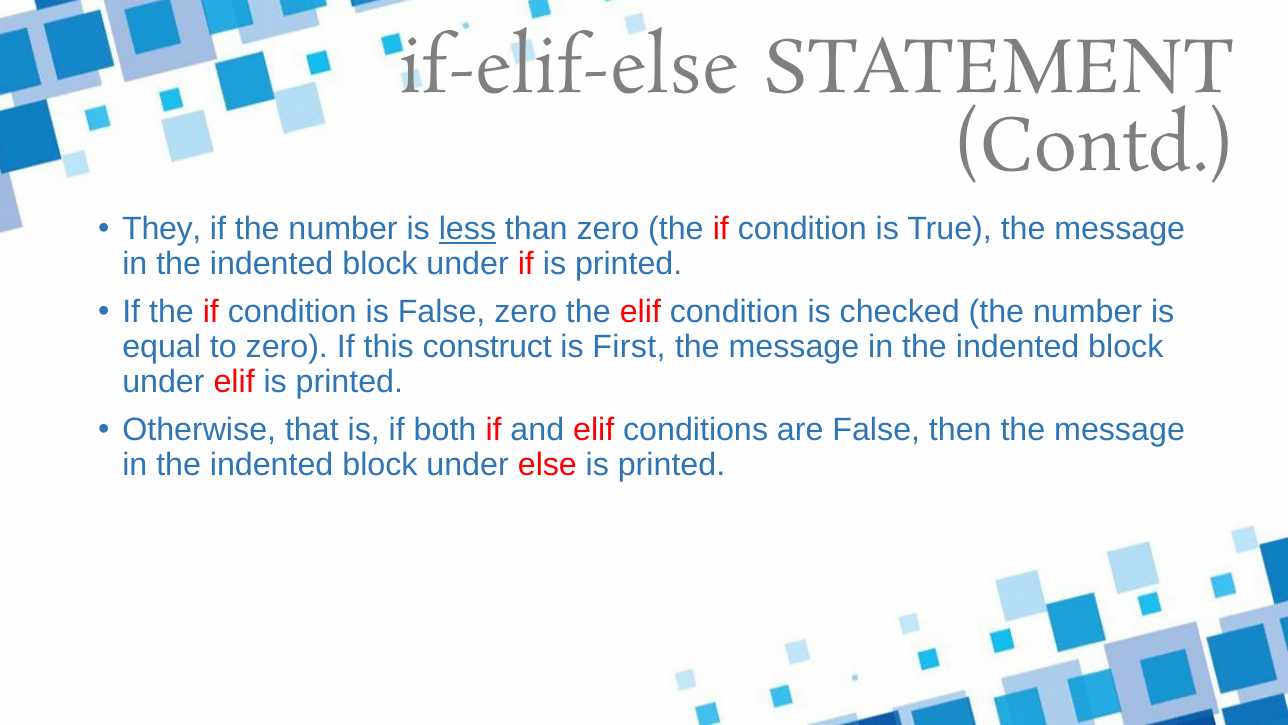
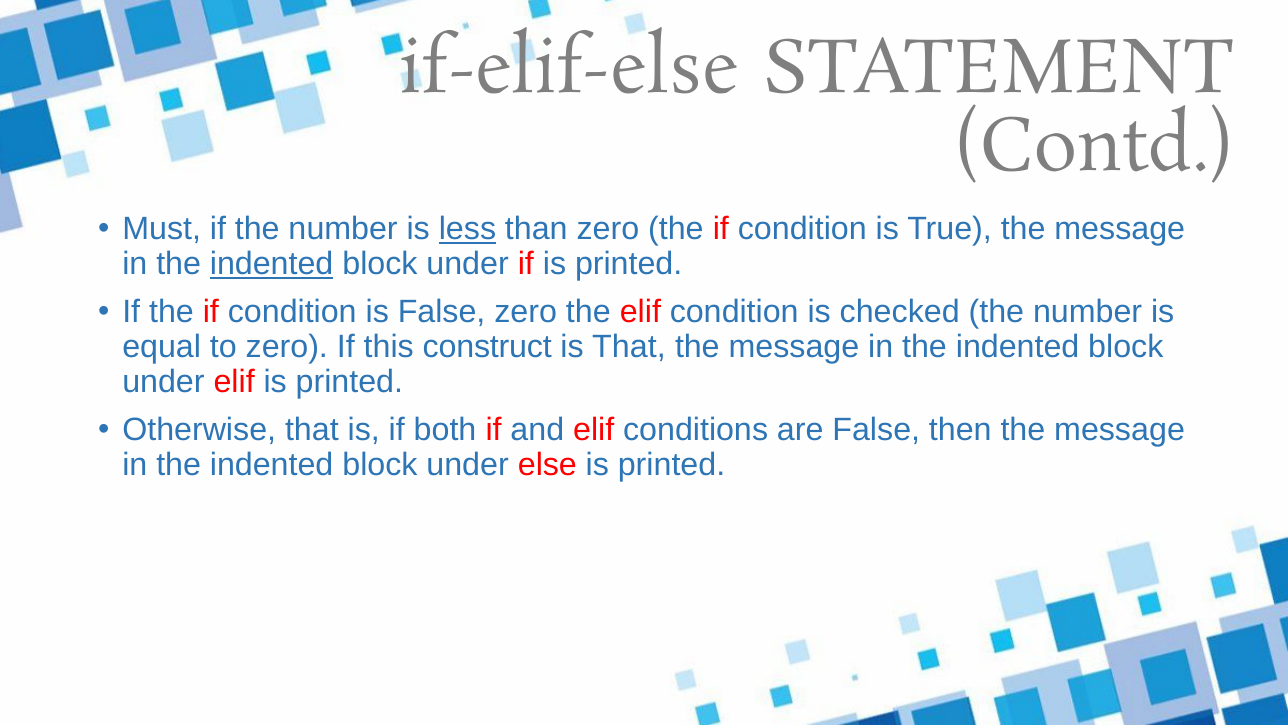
They: They -> Must (162, 229)
indented underline: none -> present (272, 264)
is First: First -> That (629, 347)
